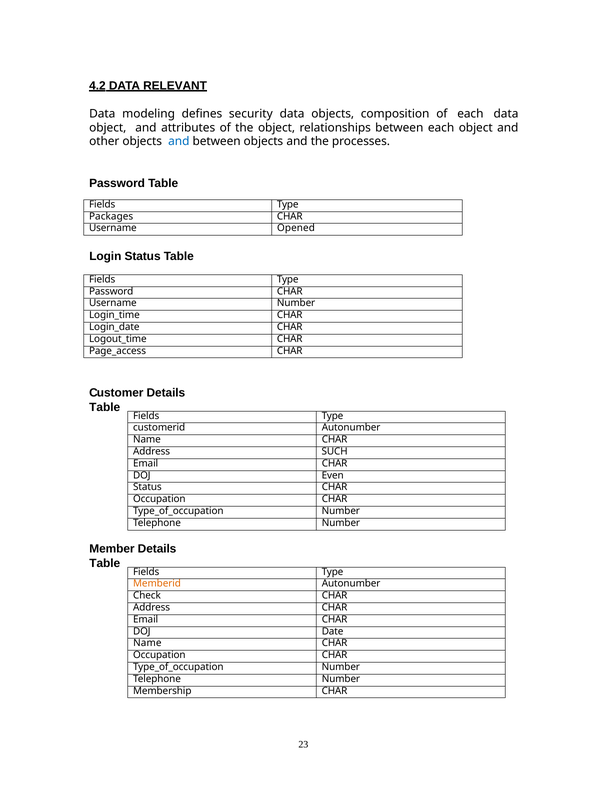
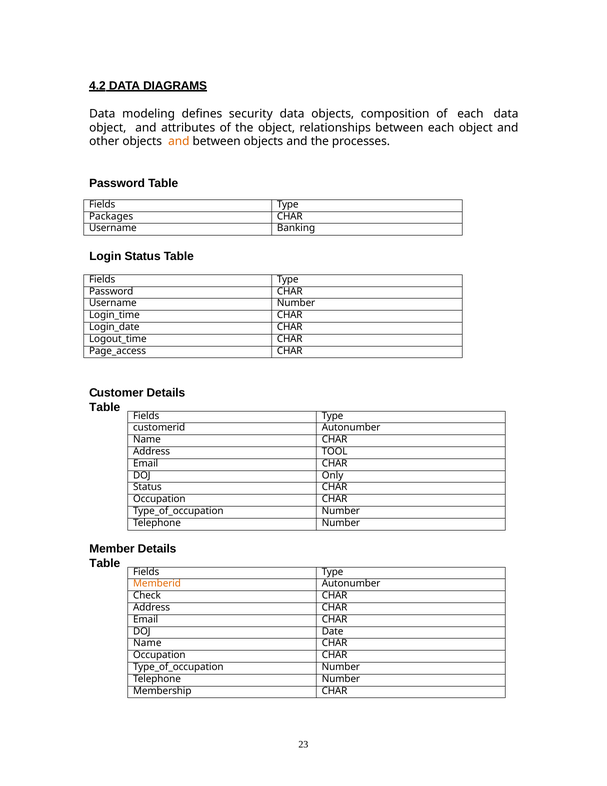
RELEVANT: RELEVANT -> DIAGRAMS (175, 86)
and colour: blue -> orange (179, 141)
Opened: Opened -> Banking (296, 228)
SUCH: SUCH -> TOOL (335, 451)
Even: Even -> Only (333, 475)
